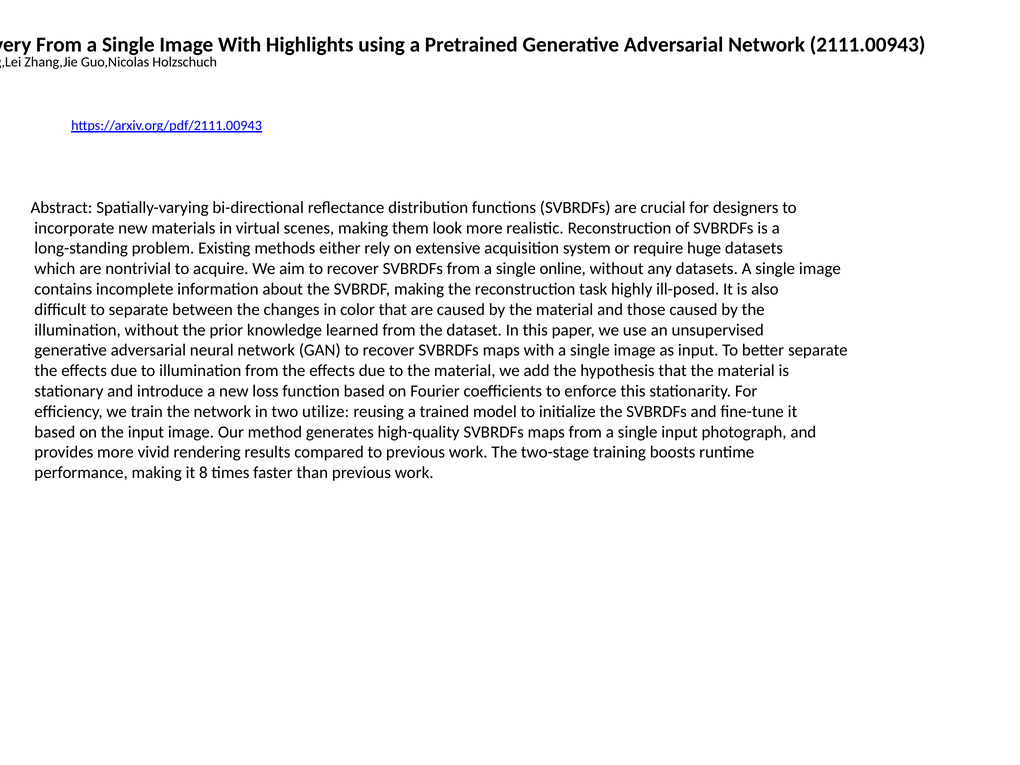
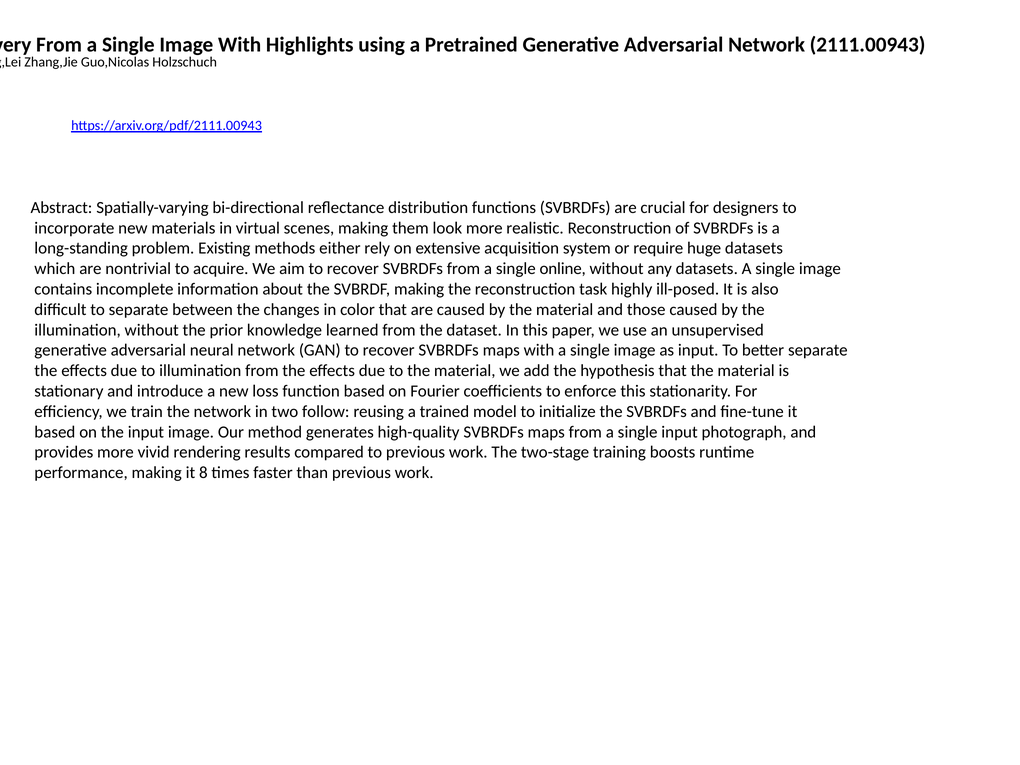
utilize: utilize -> follow (326, 412)
